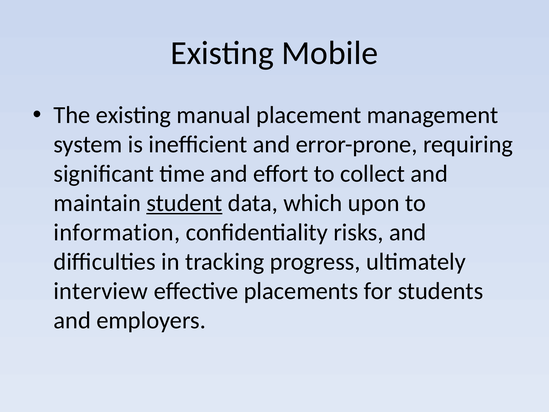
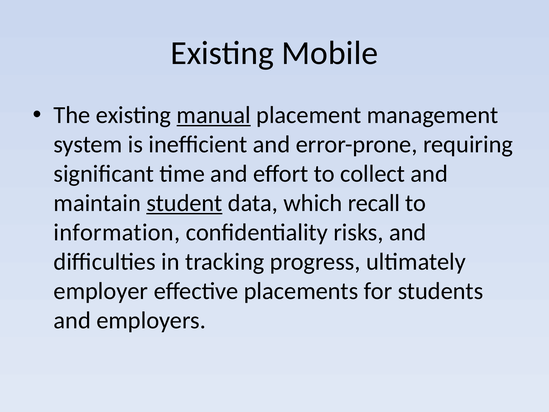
manual underline: none -> present (214, 115)
upon: upon -> recall (374, 203)
interview: interview -> employer (101, 291)
